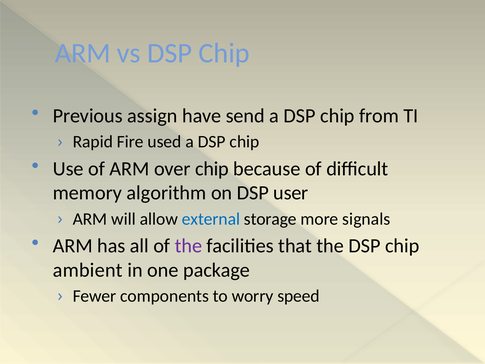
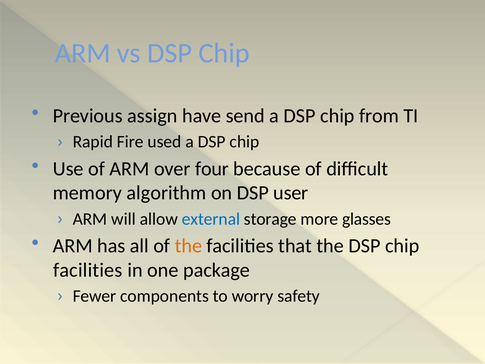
over chip: chip -> four (212, 169)
signals: signals -> glasses (366, 219)
the colour: purple -> orange (188, 246)
ambient: ambient -> facilities (88, 270)
speed: speed -> safety (299, 296)
